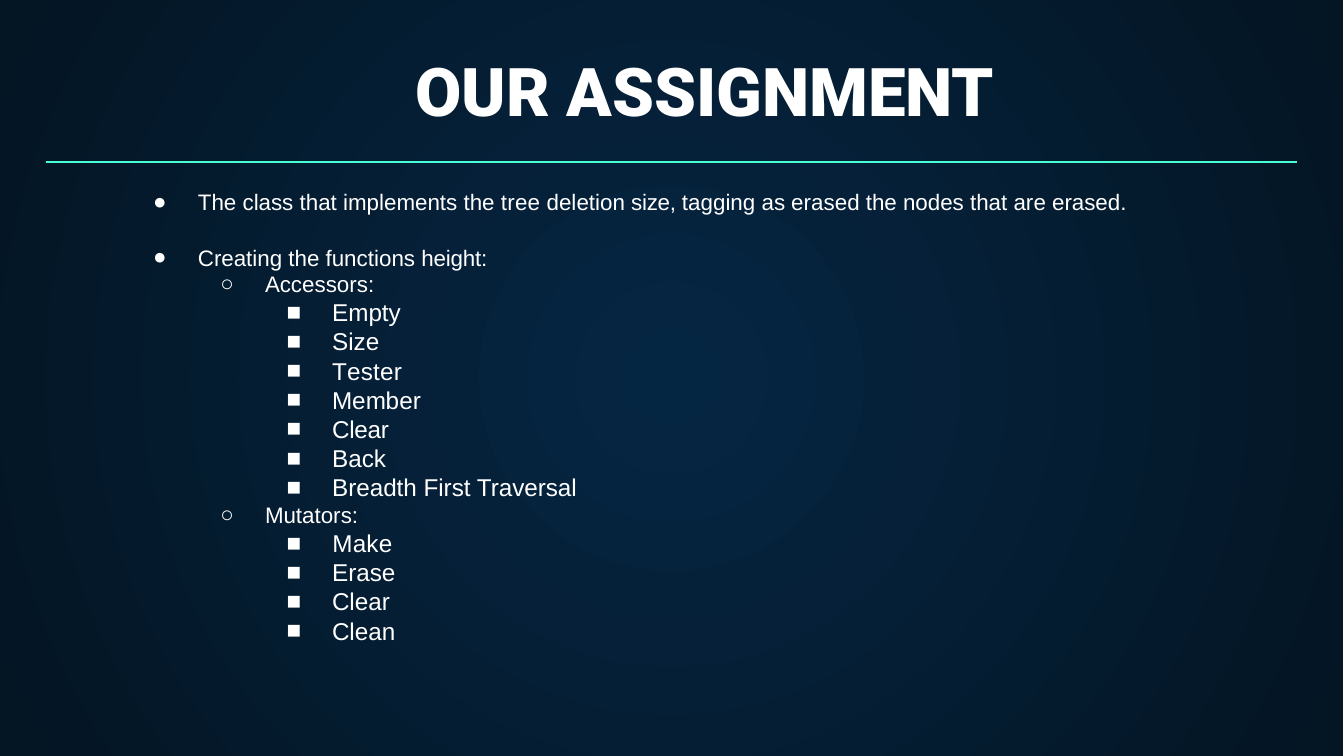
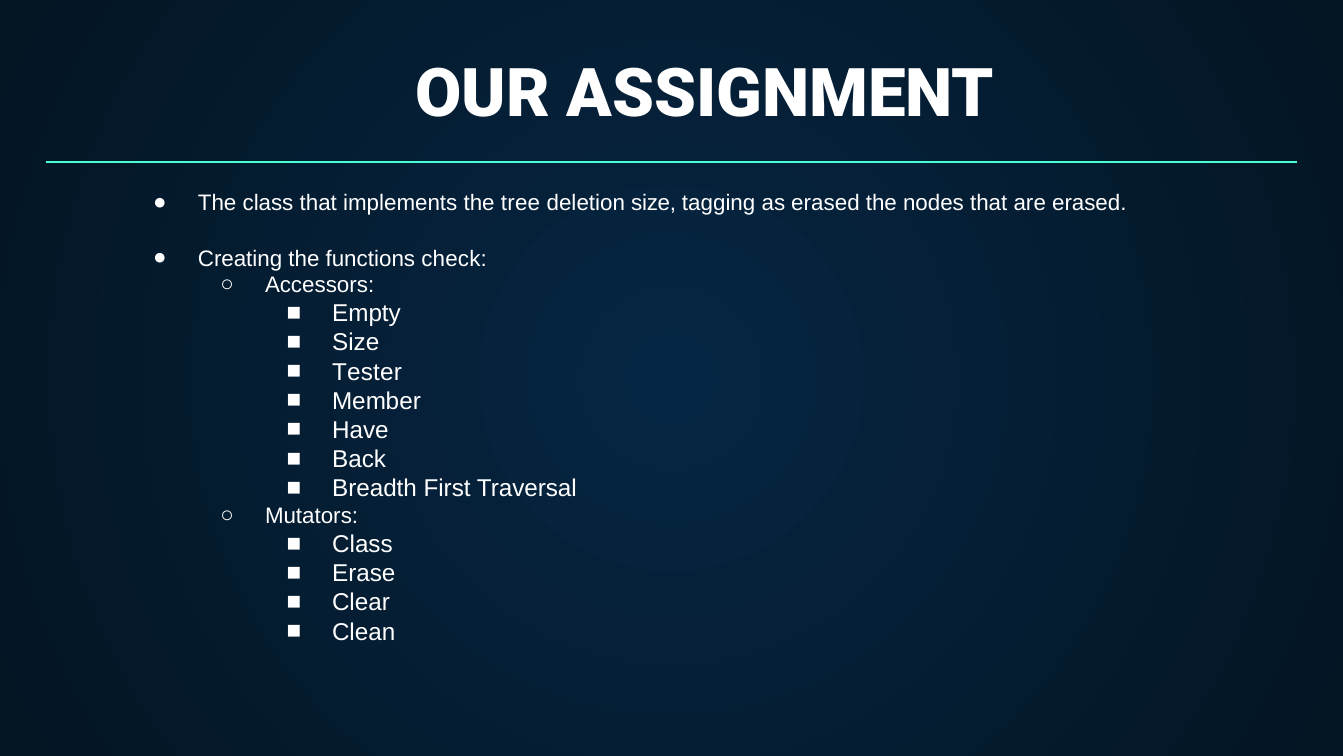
height: height -> check (454, 258)
Clear: Clear -> Have (360, 430)
Make: Make -> Class (362, 544)
